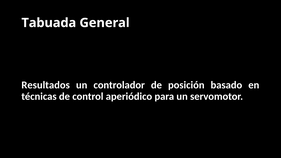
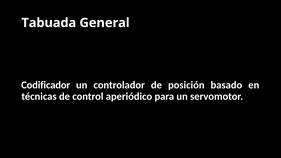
Resultados: Resultados -> Codificador (46, 85)
